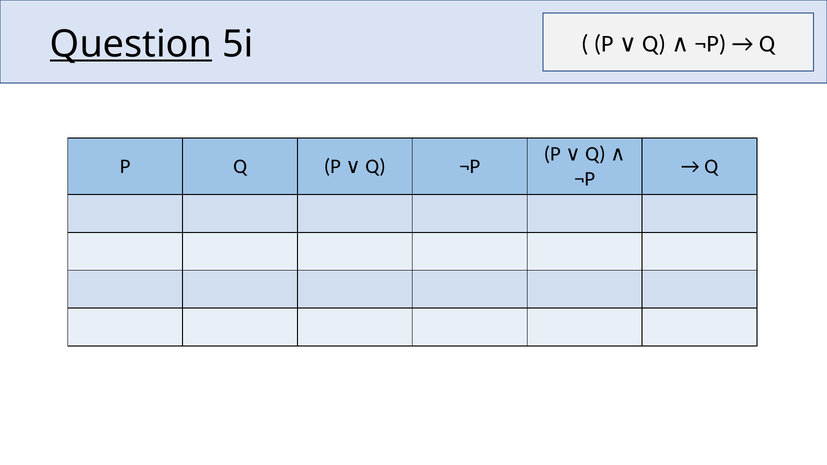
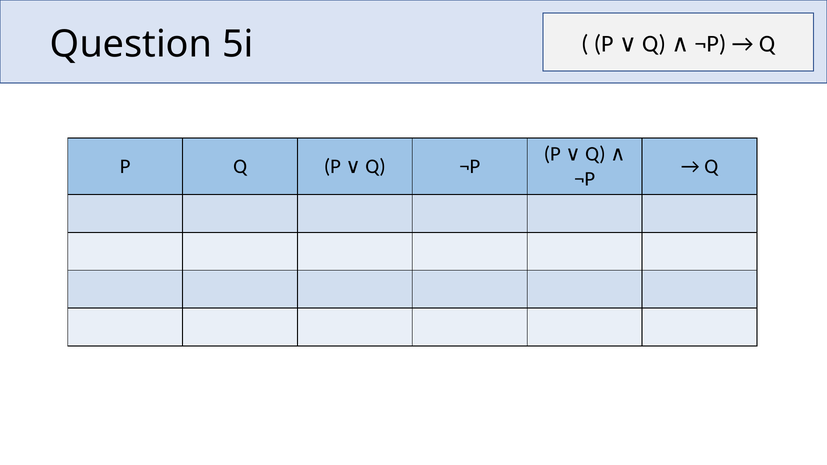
Question underline: present -> none (131, 44)
